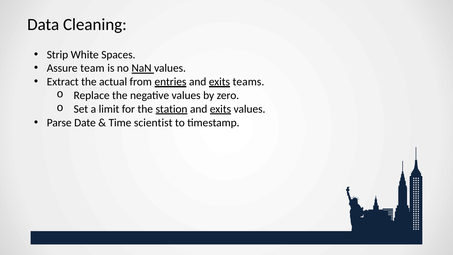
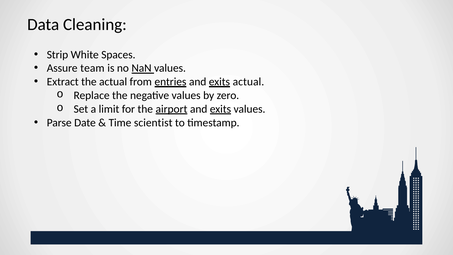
exits teams: teams -> actual (248, 82)
station: station -> airport (171, 109)
